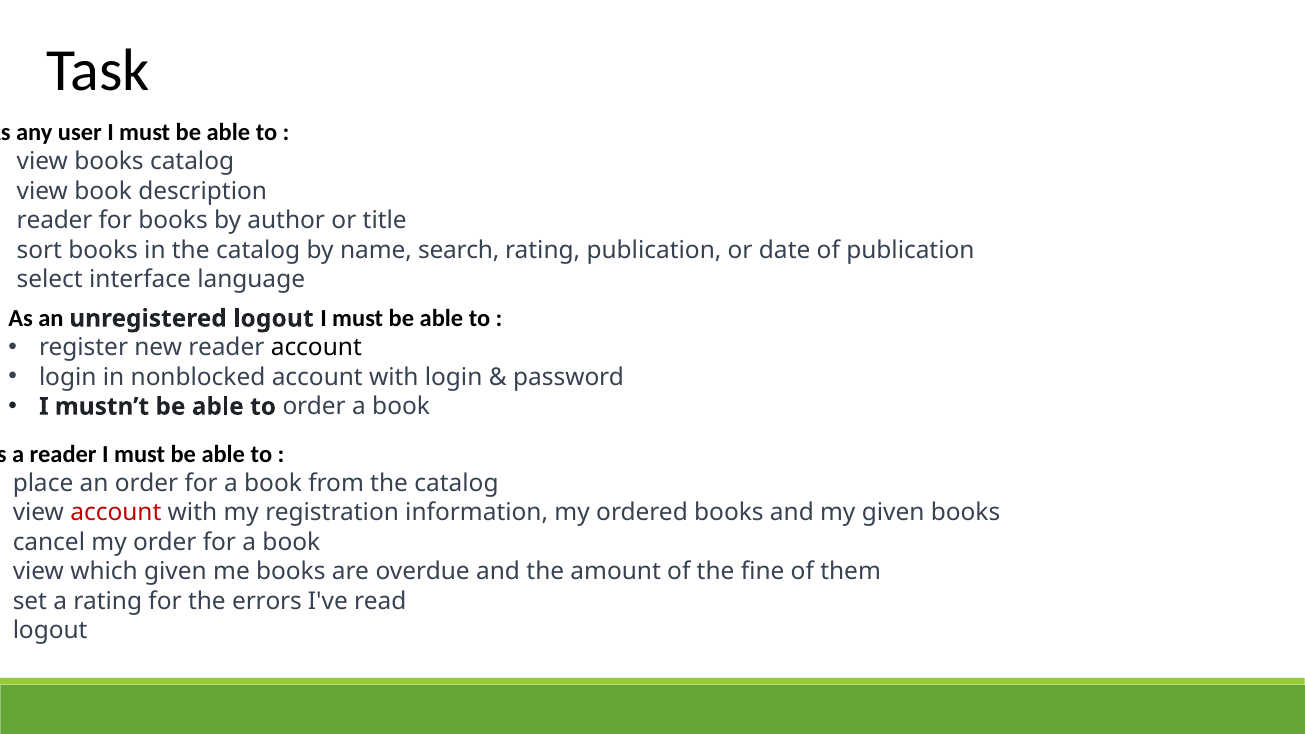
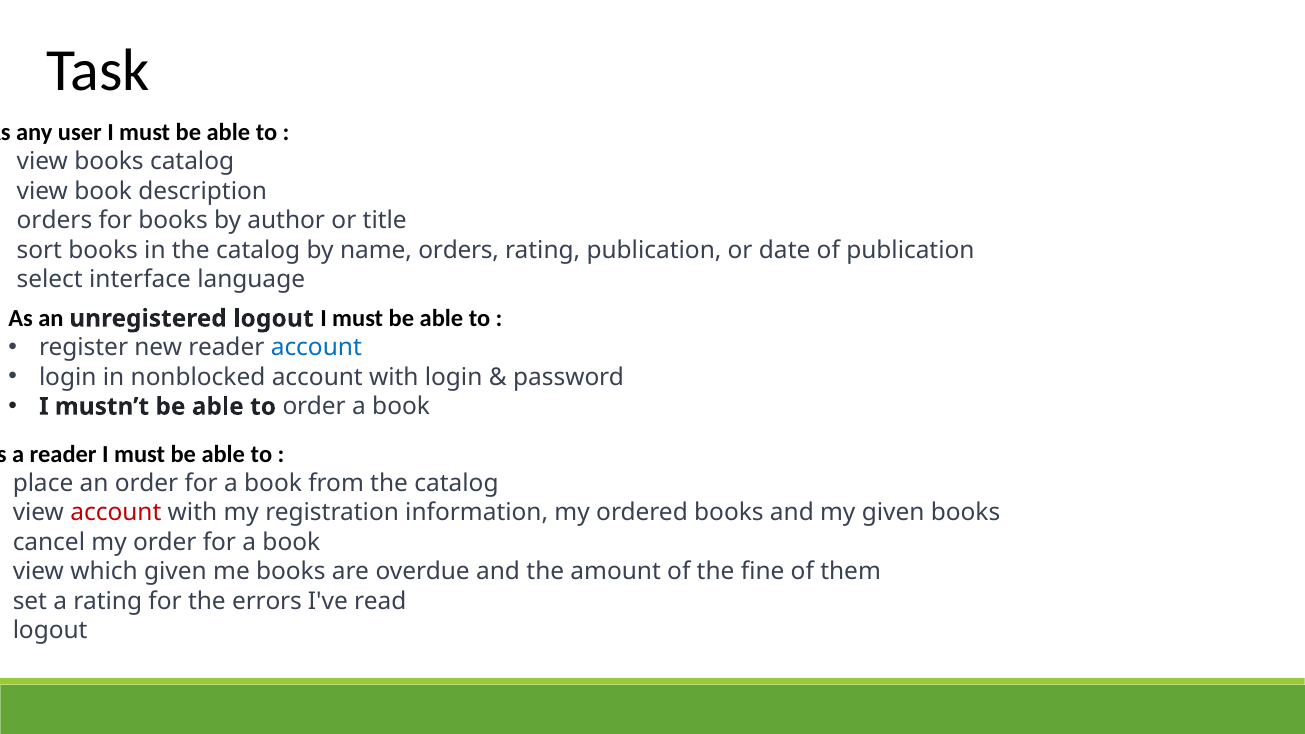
reader: reader -> orders (54, 221)
name search: search -> orders (459, 250)
account colour: black -> blue (316, 348)
